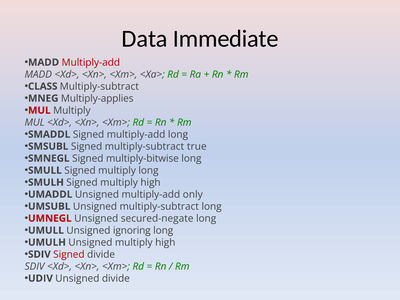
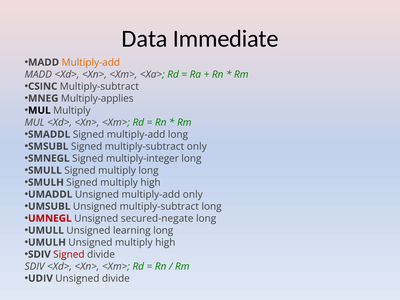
Multiply-add colour: red -> orange (91, 62)
CLASS: CLASS -> CSINC (43, 86)
MUL colour: red -> black (39, 110)
multiply-subtract true: true -> only (197, 146)
multiply-bitwise: multiply-bitwise -> multiply-integer (142, 158)
ignoring: ignoring -> learning (132, 230)
